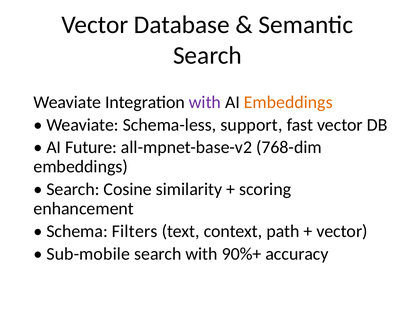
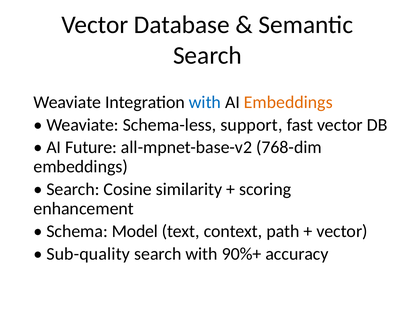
with colour: purple -> blue (205, 102)
Filters: Filters -> Model (135, 231)
Sub-mobile: Sub-mobile -> Sub-quality (88, 254)
